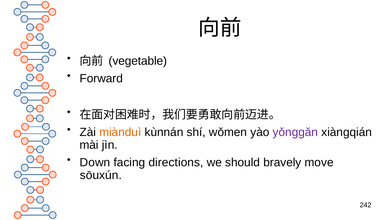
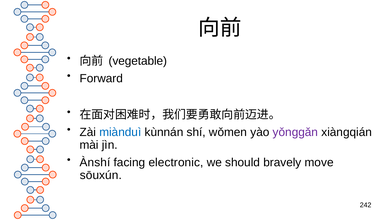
miànduì colour: orange -> blue (120, 132)
Down: Down -> Ànshí (95, 162)
directions: directions -> electronic (176, 162)
